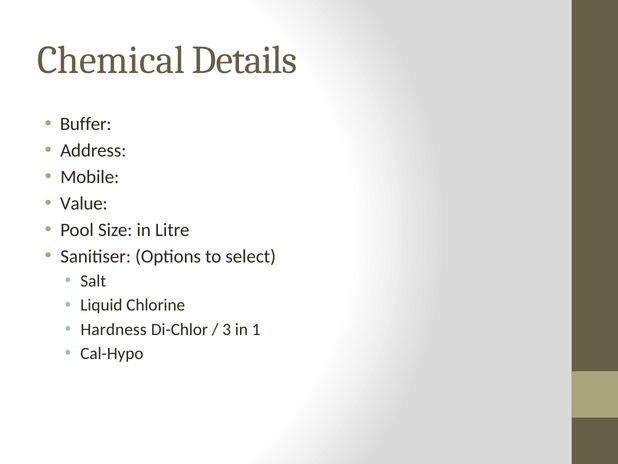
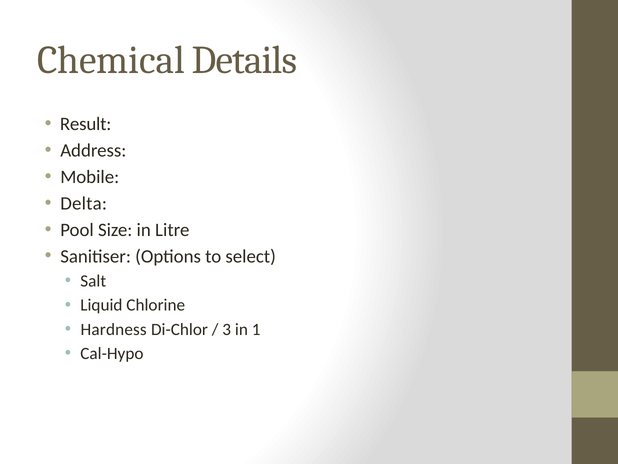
Buffer: Buffer -> Result (86, 124)
Value: Value -> Delta (84, 203)
